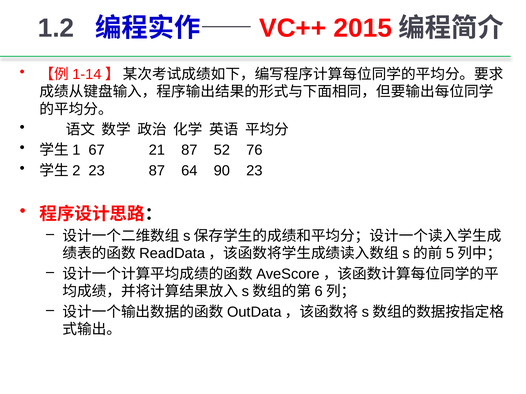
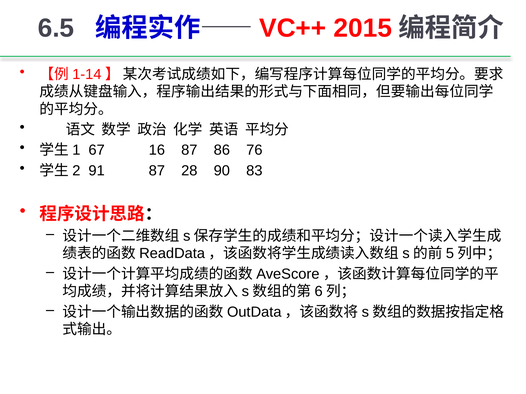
1.2: 1.2 -> 6.5 (56, 28)
21: 21 -> 16 (157, 150)
52: 52 -> 86 (222, 150)
23: 23 -> 91 (97, 171)
64: 64 -> 28 (189, 171)
90 23: 23 -> 83 (254, 171)
